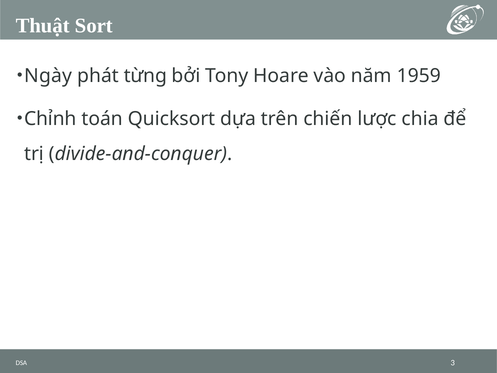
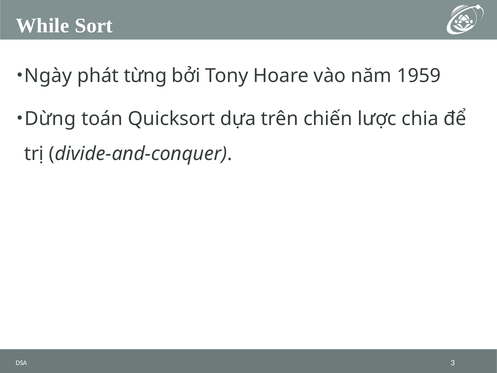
Thuật: Thuật -> While (43, 26)
Chỉnh: Chỉnh -> Dừng (50, 119)
